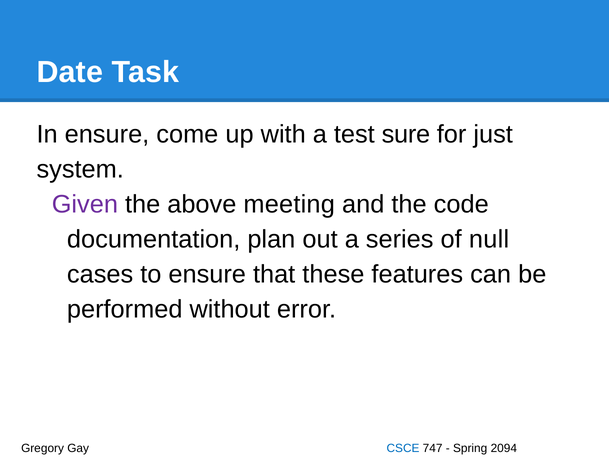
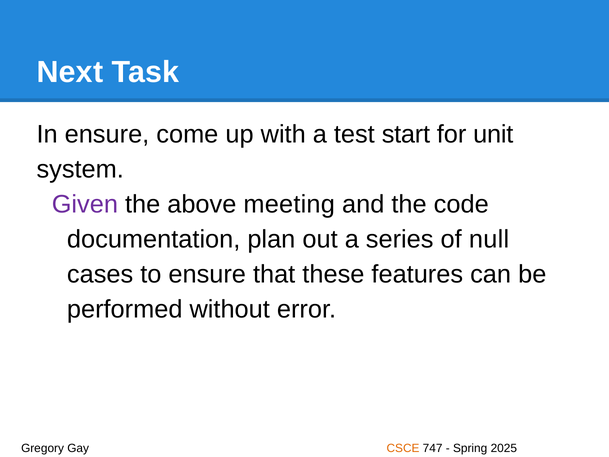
Date: Date -> Next (70, 72)
sure: sure -> start (406, 134)
just: just -> unit (493, 134)
CSCE colour: blue -> orange (403, 448)
2094: 2094 -> 2025 (504, 448)
